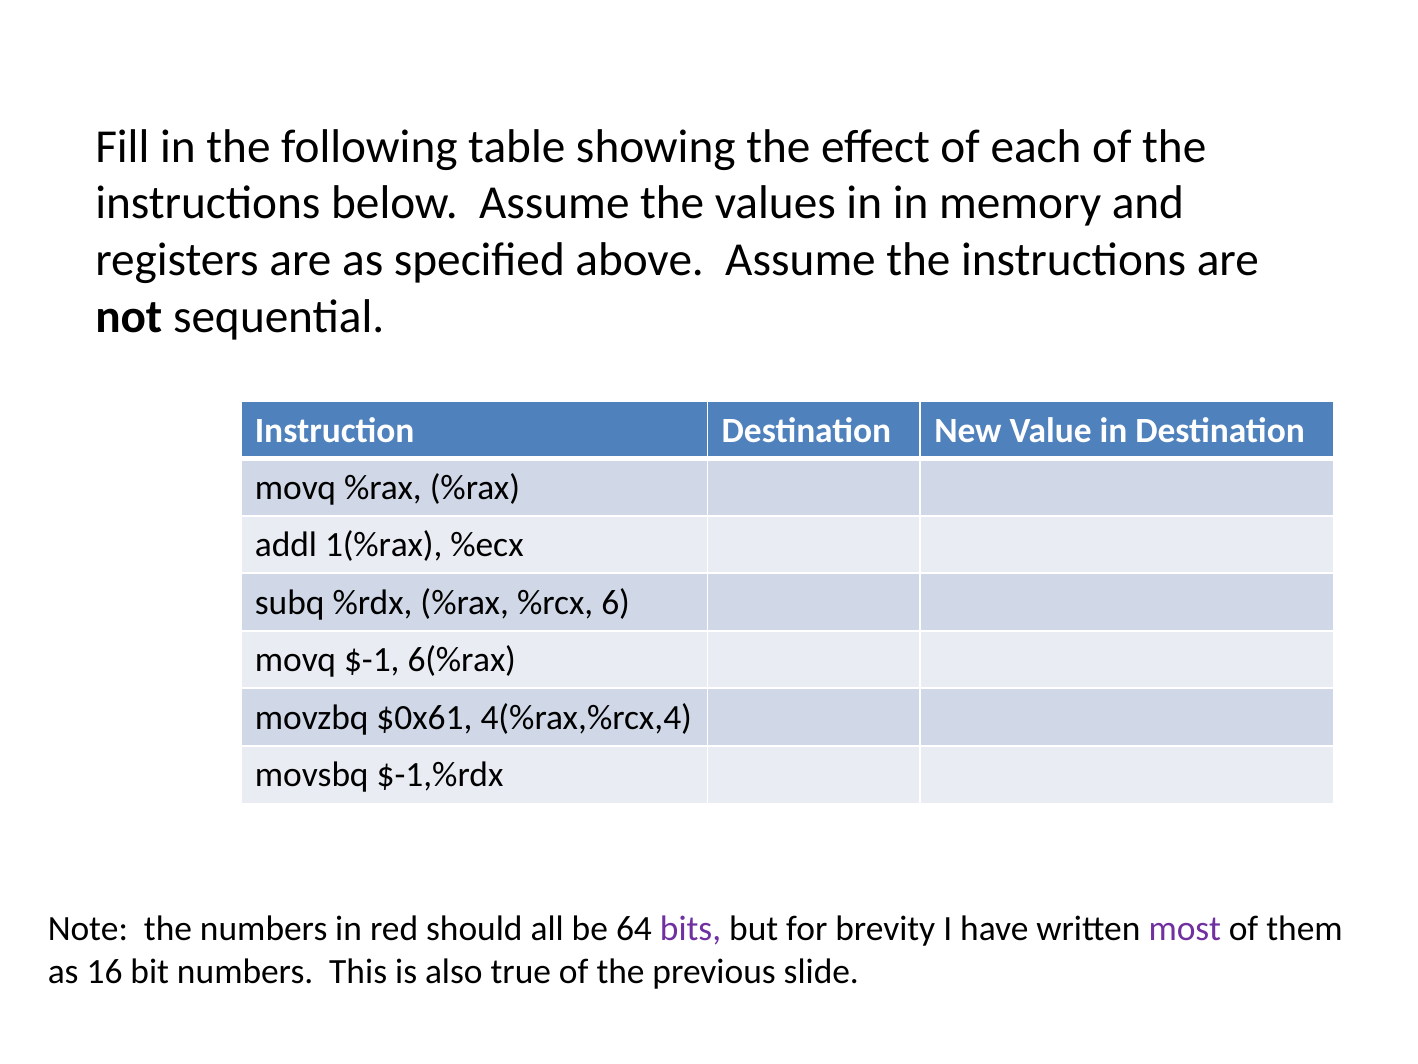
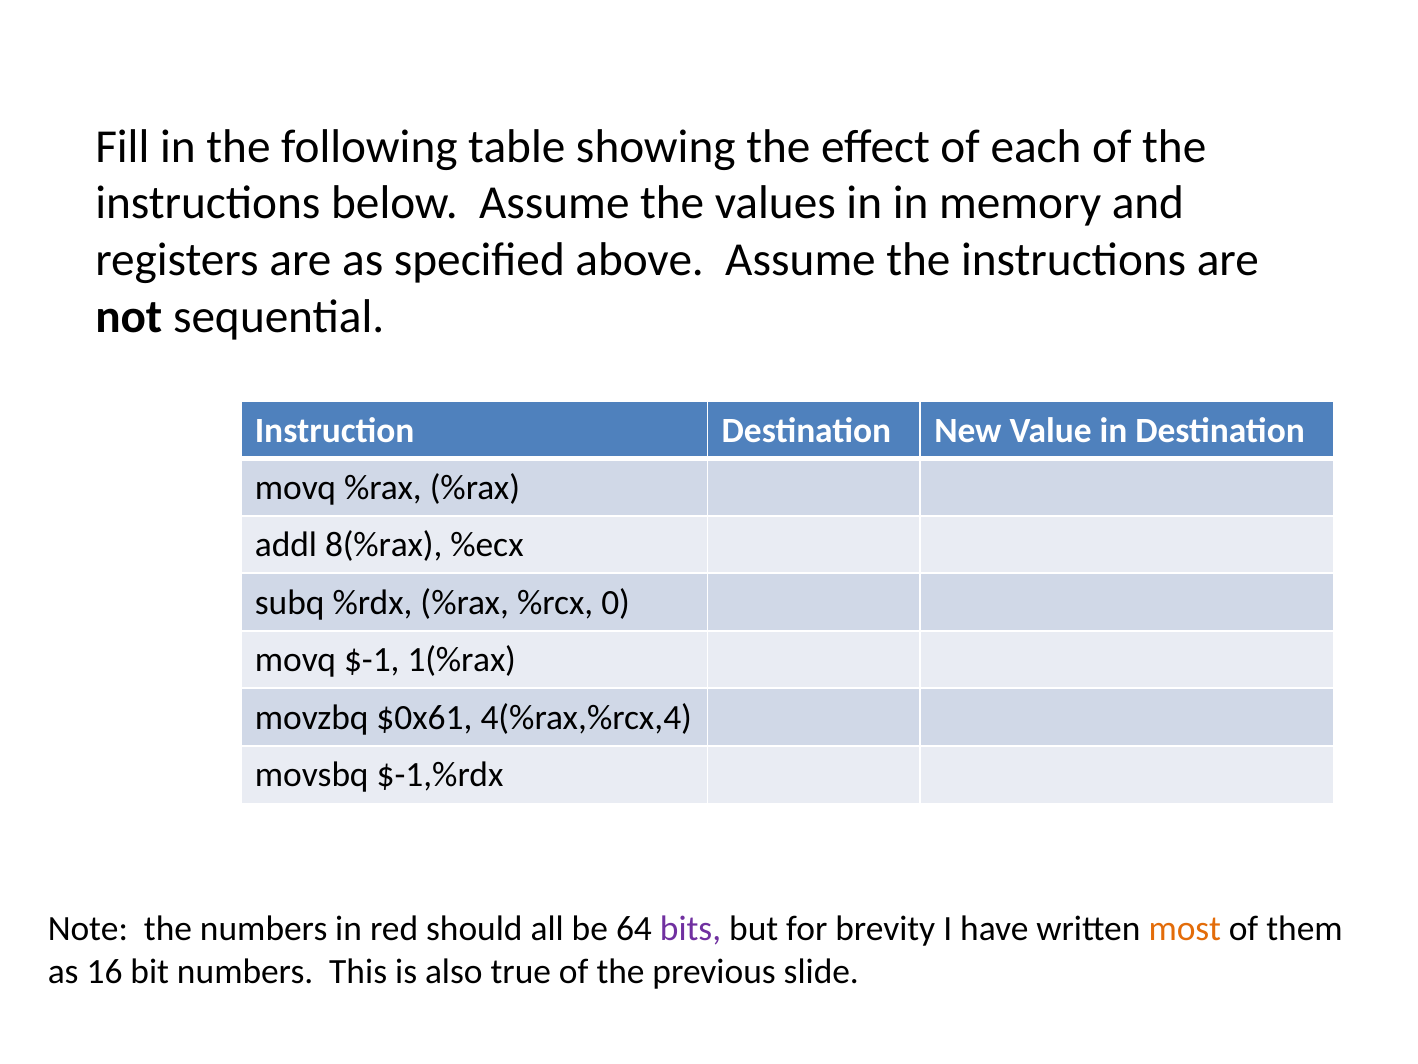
1(%rax: 1(%rax -> 8(%rax (384, 545)
6: 6 -> 0 (616, 602)
6(%rax: 6(%rax -> 1(%rax (462, 660)
most colour: purple -> orange (1185, 929)
